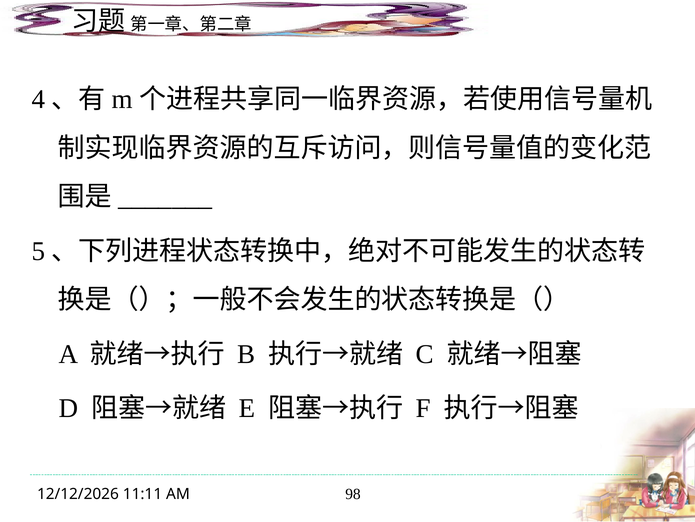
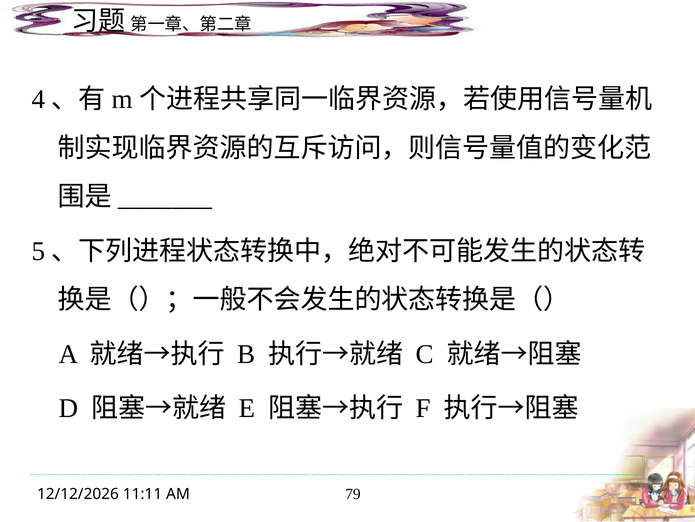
98: 98 -> 79 (353, 493)
